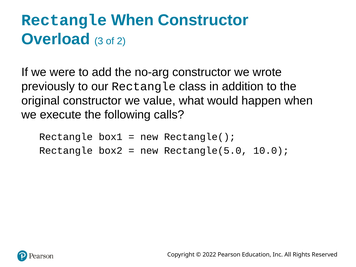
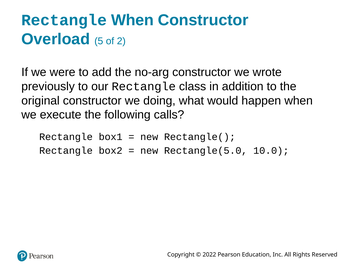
3: 3 -> 5 (99, 41)
value: value -> doing (159, 101)
